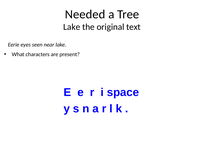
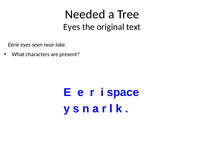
Lake: Lake -> Eyes (72, 27)
